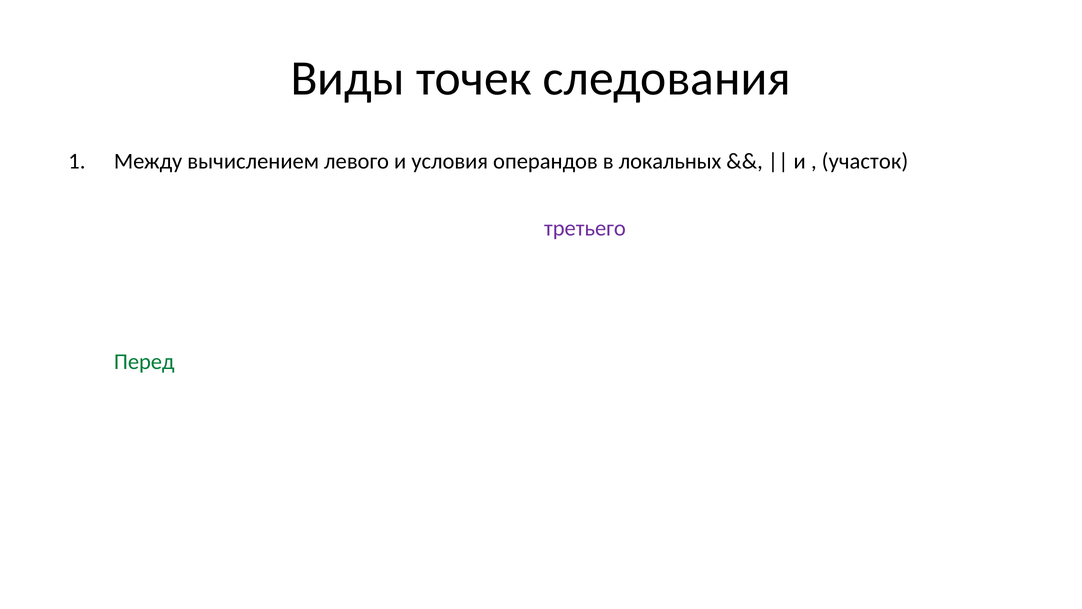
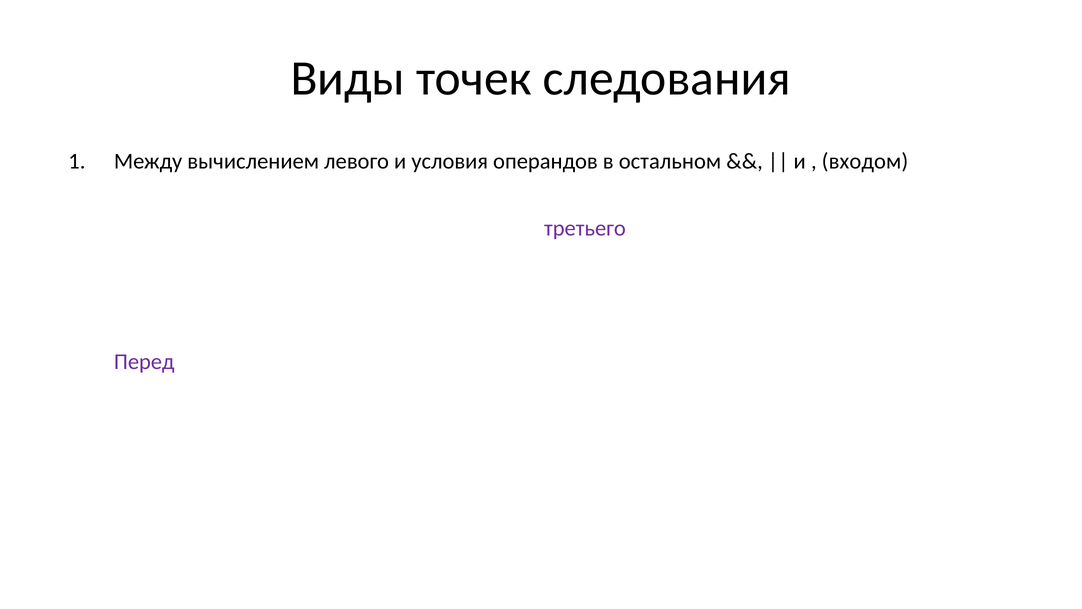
операндов в локальных: локальных -> остальном (670, 161)
участок: участок -> входом (865, 161)
Перед colour: green -> purple (144, 361)
